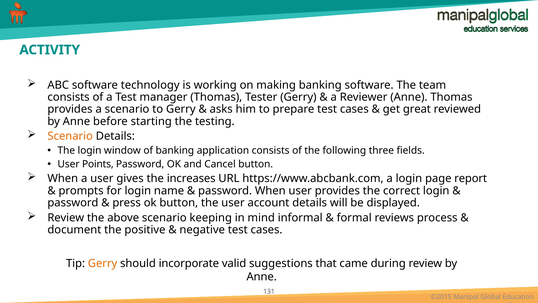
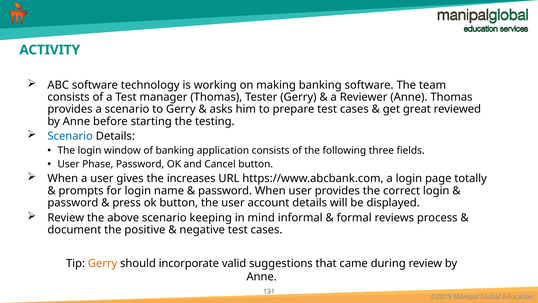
Scenario colour: orange -> blue (70, 136)
Points: Points -> Phase (98, 164)
report: report -> totally (471, 178)
